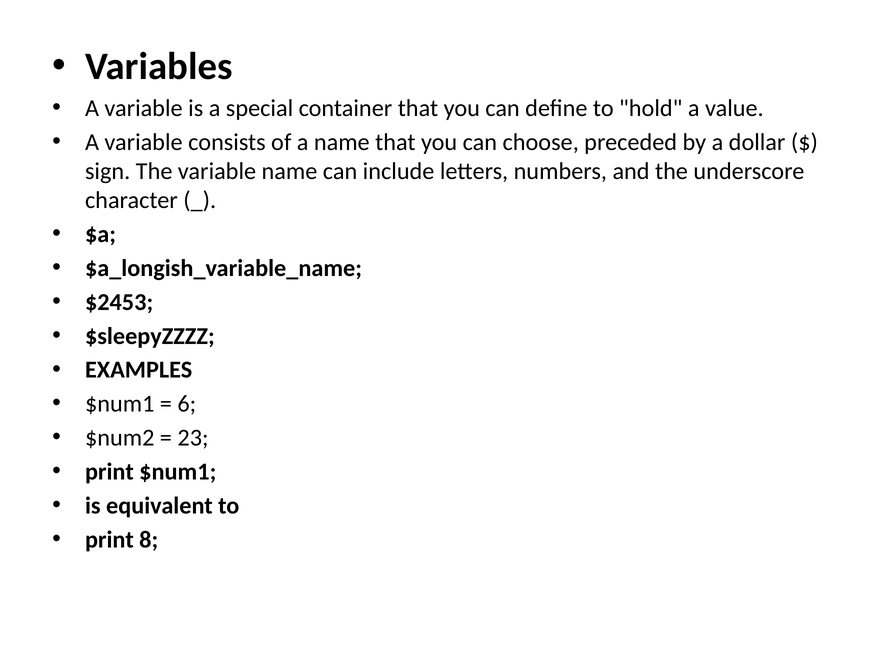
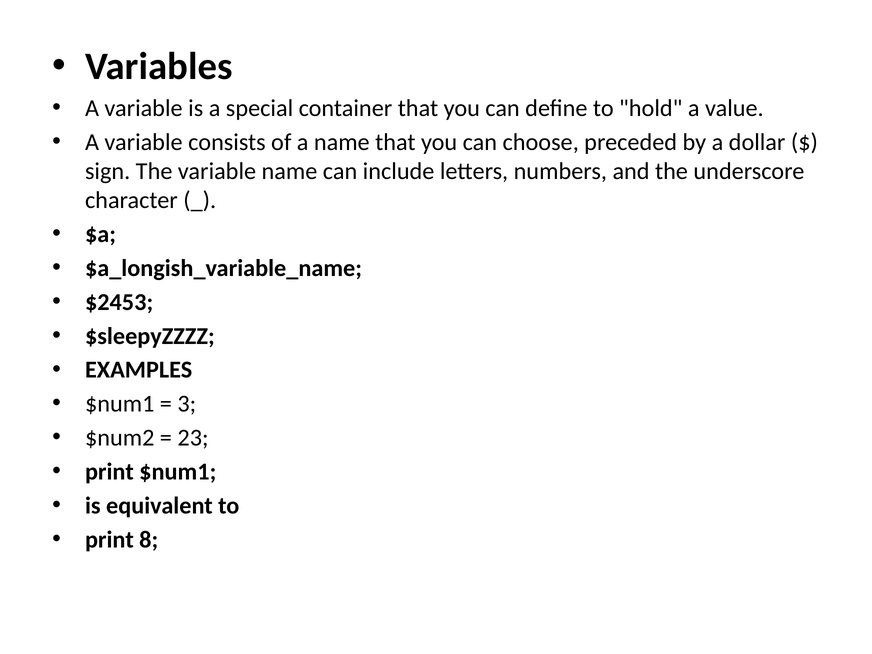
6: 6 -> 3 (187, 404)
